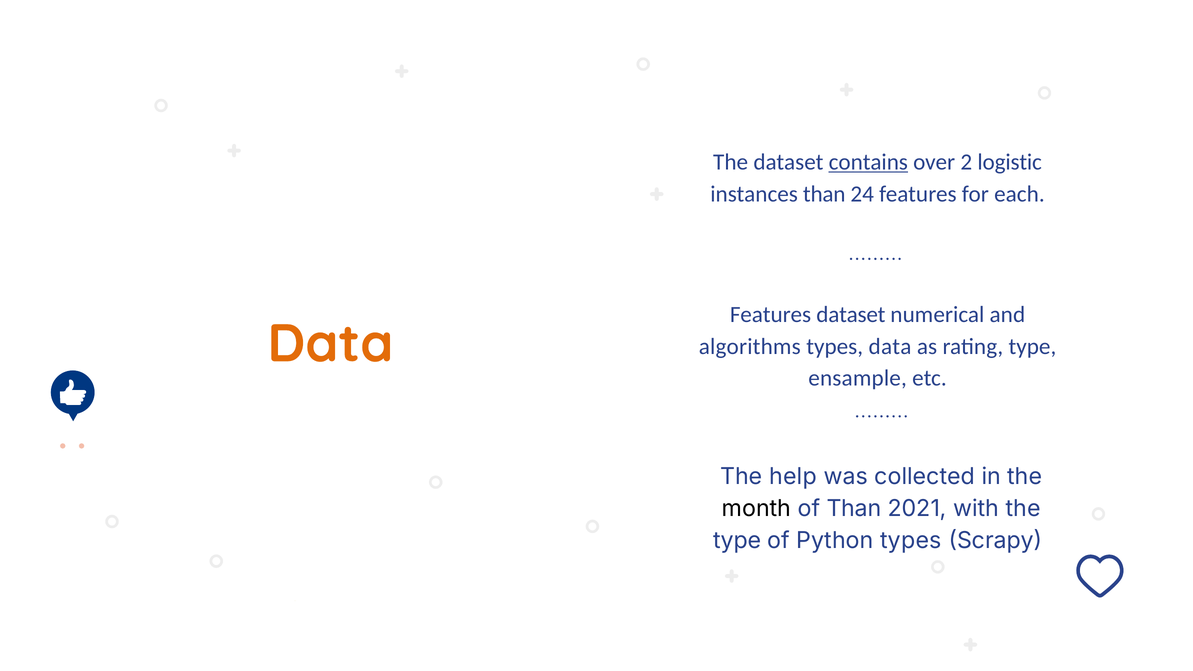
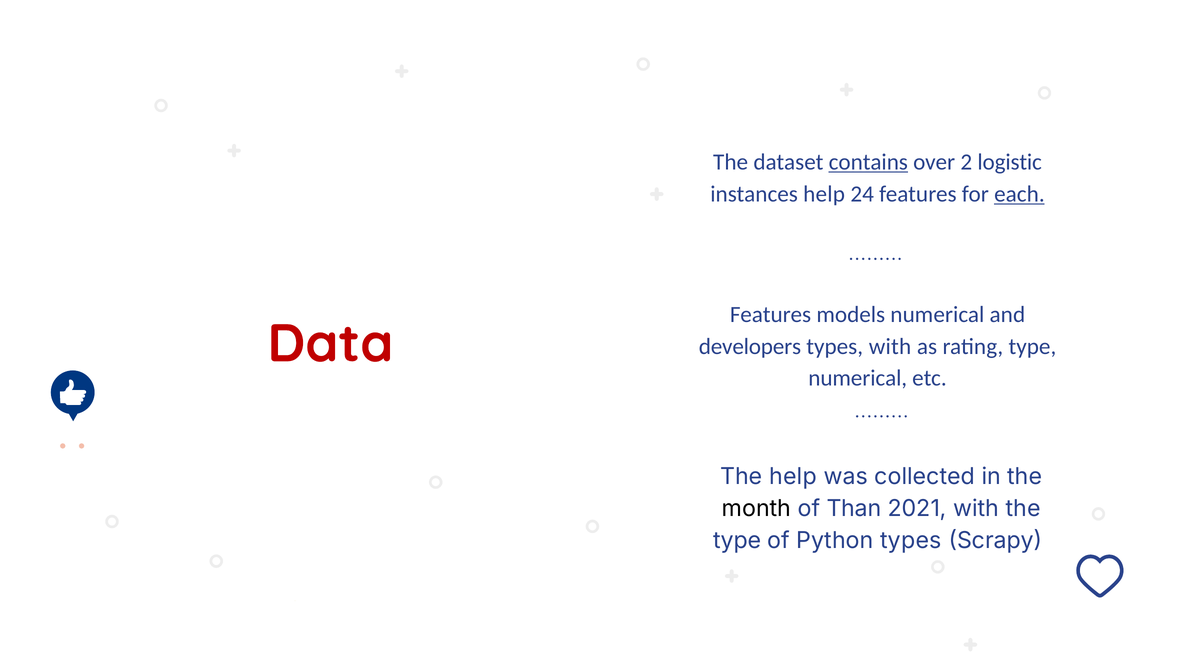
instances than: than -> help (824, 194)
each underline: none -> present (1019, 194)
Features dataset: dataset -> models (851, 314)
Data colour: orange -> red (330, 344)
algorithms: algorithms -> developers (750, 346)
types data: data -> with (890, 346)
ensample: ensample -> numerical (858, 378)
